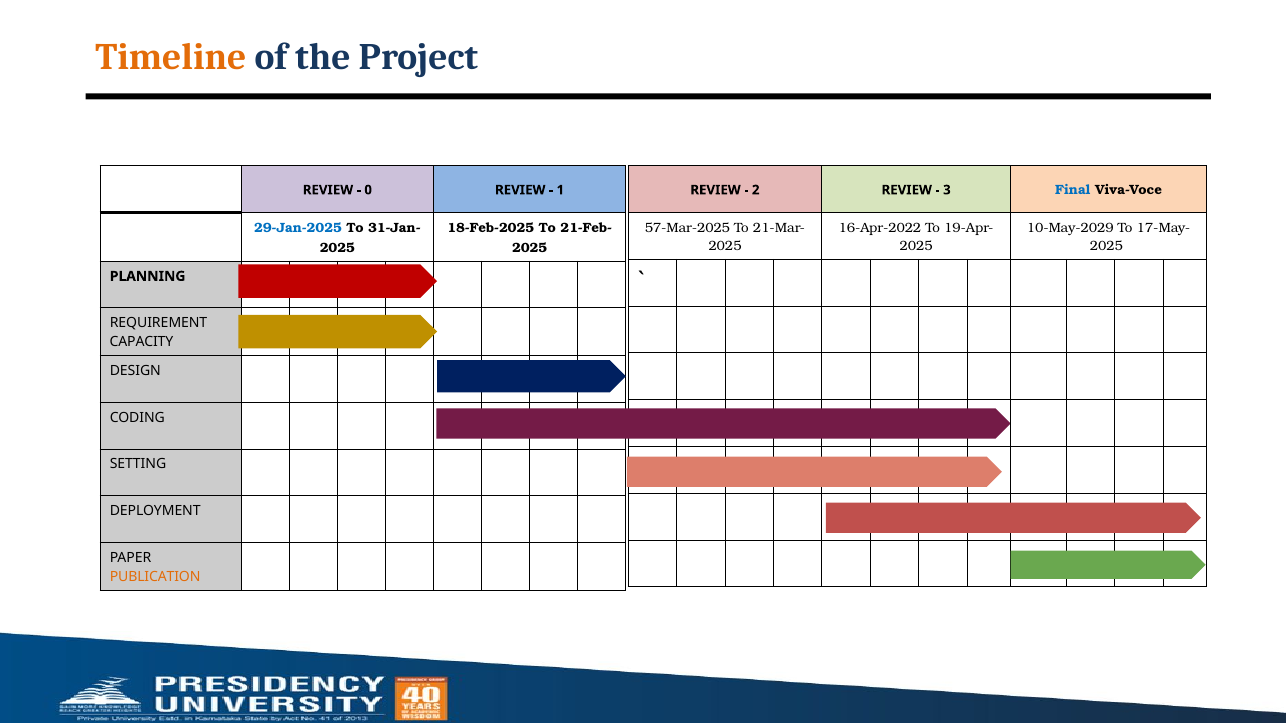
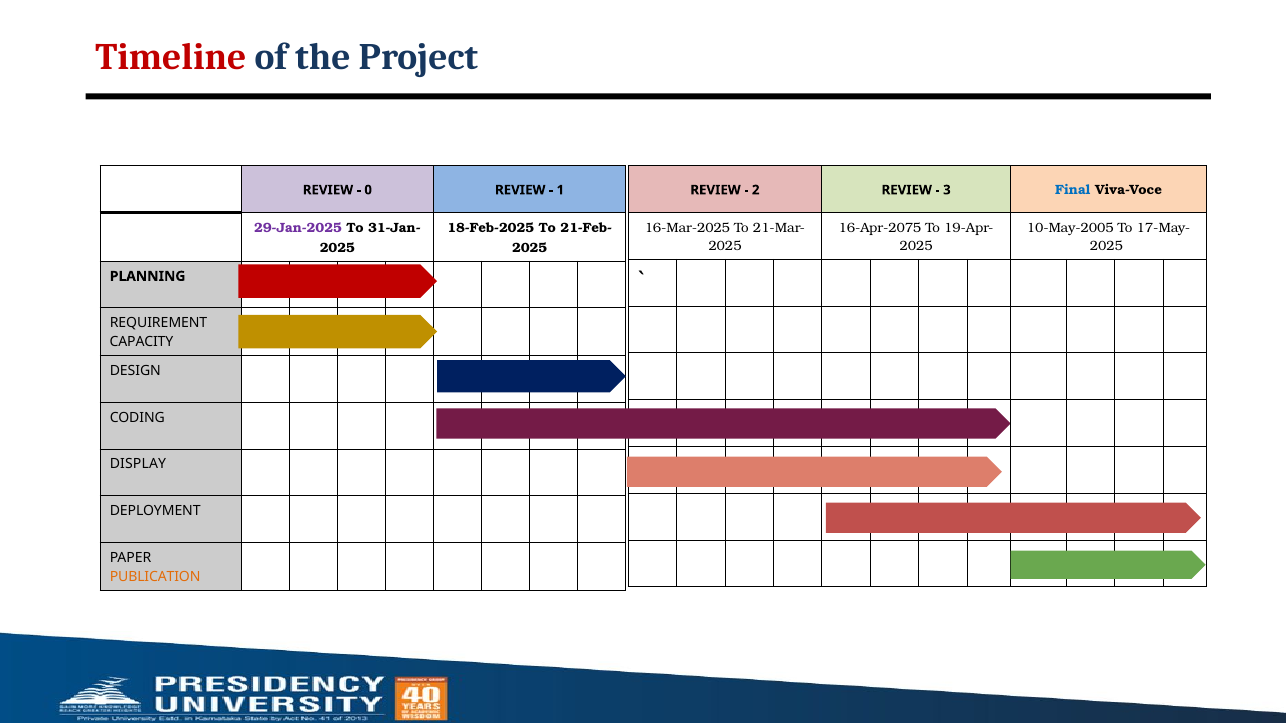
Timeline colour: orange -> red (171, 57)
57-Mar-2025: 57-Mar-2025 -> 16-Mar-2025 (687, 228)
16-Apr-2022: 16-Apr-2022 -> 16-Apr-2075 (880, 228)
10-May-2029: 10-May-2029 -> 10-May-2005 (1070, 228)
29-Jan-2025 colour: blue -> purple (298, 228)
SETTING: SETTING -> DISPLAY (138, 464)
